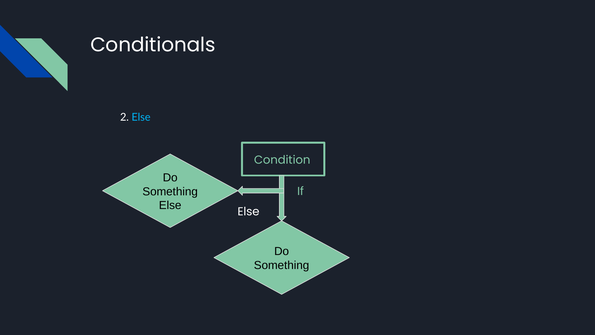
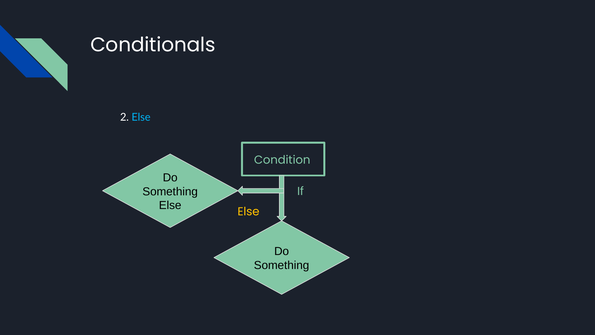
Else colour: white -> yellow (249, 211)
